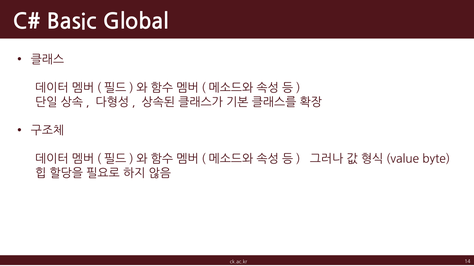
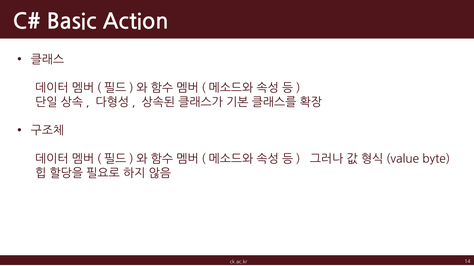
Global: Global -> Action (136, 22)
